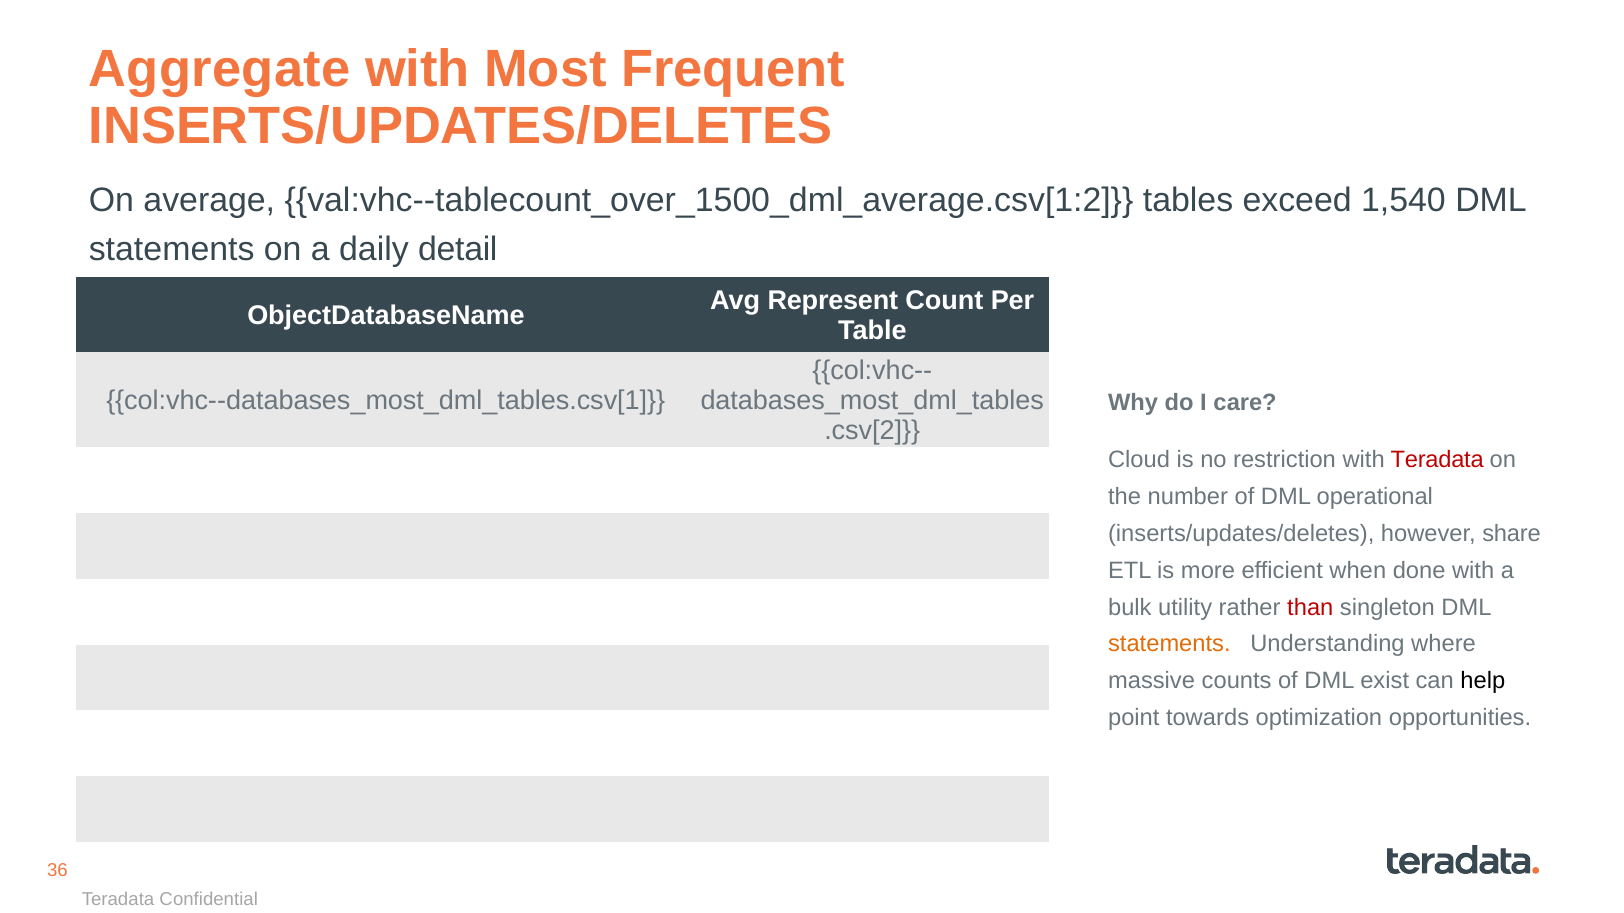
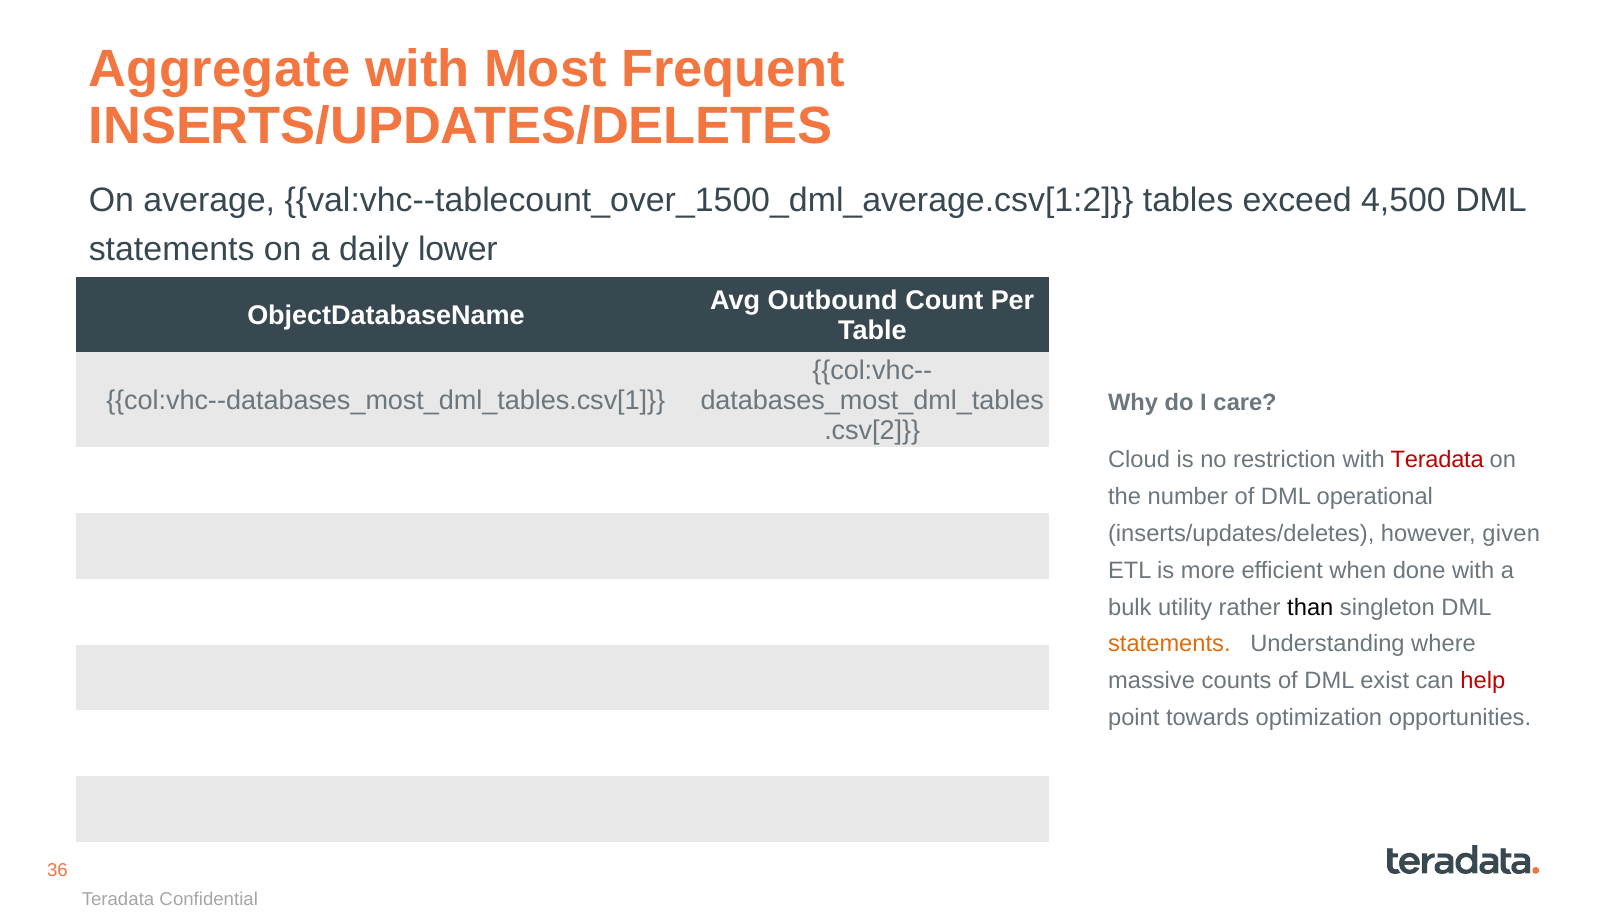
1,540: 1,540 -> 4,500 (1403, 201)
detail: detail -> lower (458, 250)
Represent: Represent -> Outbound (833, 301)
share: share -> given (1511, 534)
than colour: red -> black (1310, 608)
help colour: black -> red (1483, 681)
